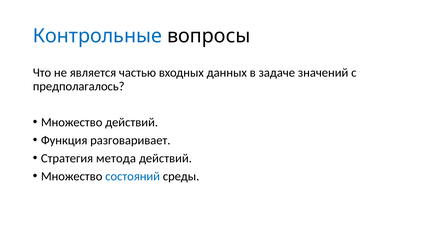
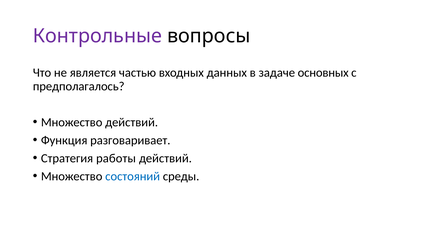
Контрольные colour: blue -> purple (97, 36)
значений: значений -> основных (323, 73)
метода: метода -> работы (116, 159)
